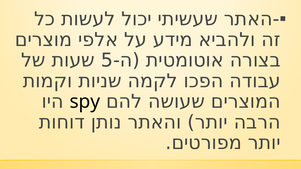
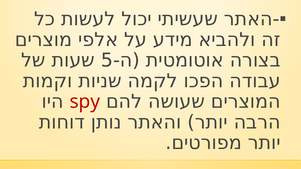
spy colour: black -> red (85, 102)
